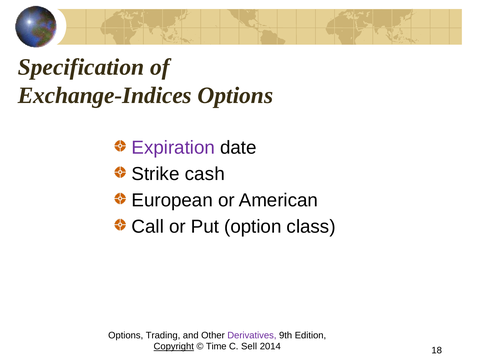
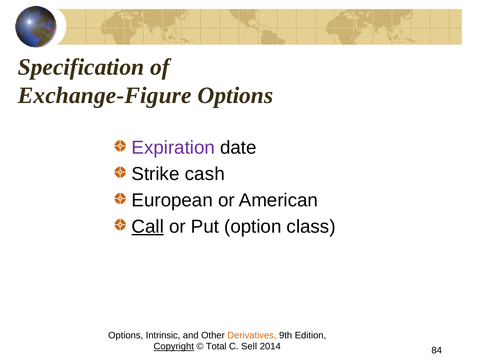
Exchange-Indices: Exchange-Indices -> Exchange-Figure (105, 95)
Call underline: none -> present (148, 227)
Trading: Trading -> Intrinsic (163, 336)
Derivatives colour: purple -> orange (252, 336)
Time: Time -> Total (216, 347)
18: 18 -> 84 (437, 351)
